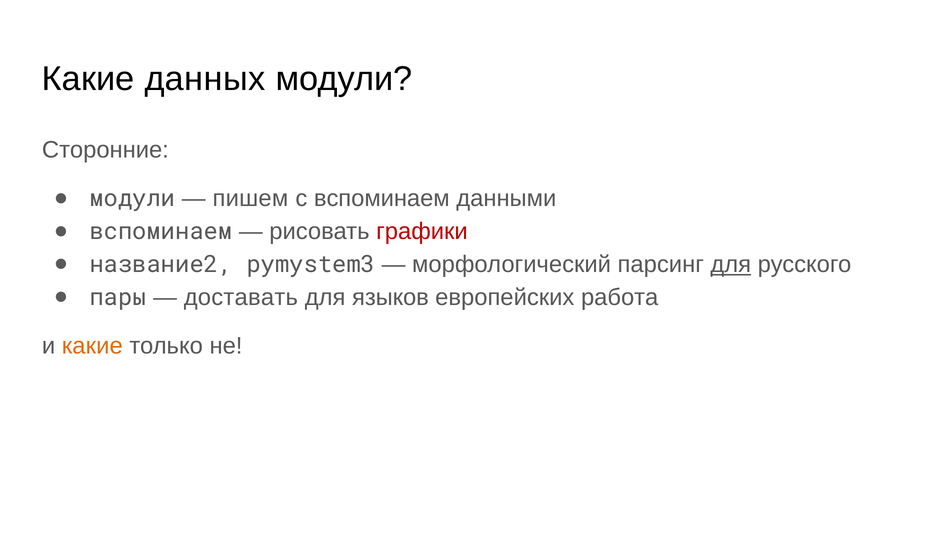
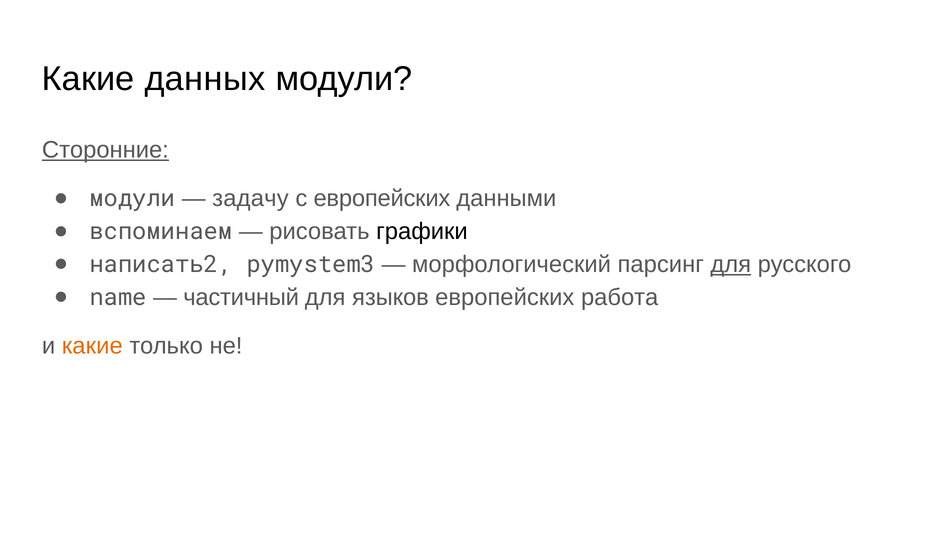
Сторонние underline: none -> present (105, 150)
пишем: пишем -> задачу (250, 198)
с вспоминаем: вспоминаем -> европейских (382, 198)
графики colour: red -> black (422, 231)
название2: название2 -> написать2 (161, 264)
пары: пары -> name (118, 297)
доставать: доставать -> частичный (241, 297)
